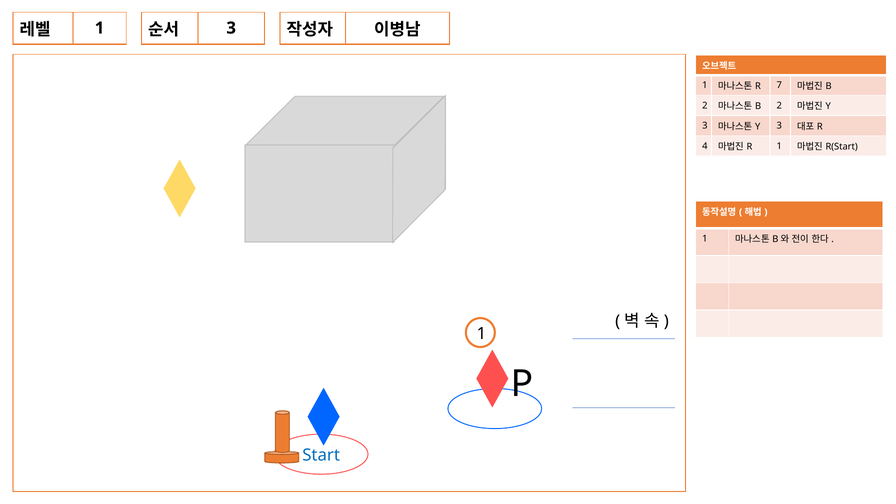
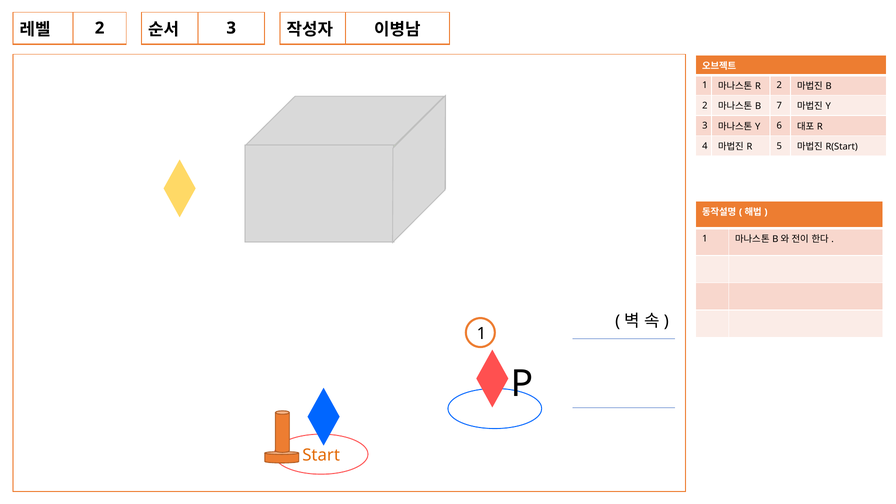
1: 1 -> 2 (100, 28)
7: 7 -> 2 (779, 85)
2: 2 -> 7 (779, 106)
3: 3 -> 6 (779, 126)
1: 1 -> 5 (779, 146)
Start colour: blue -> orange (321, 455)
